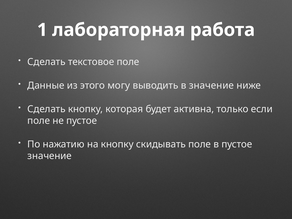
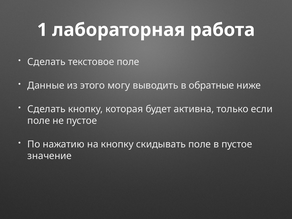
в значение: значение -> обратные (211, 85)
